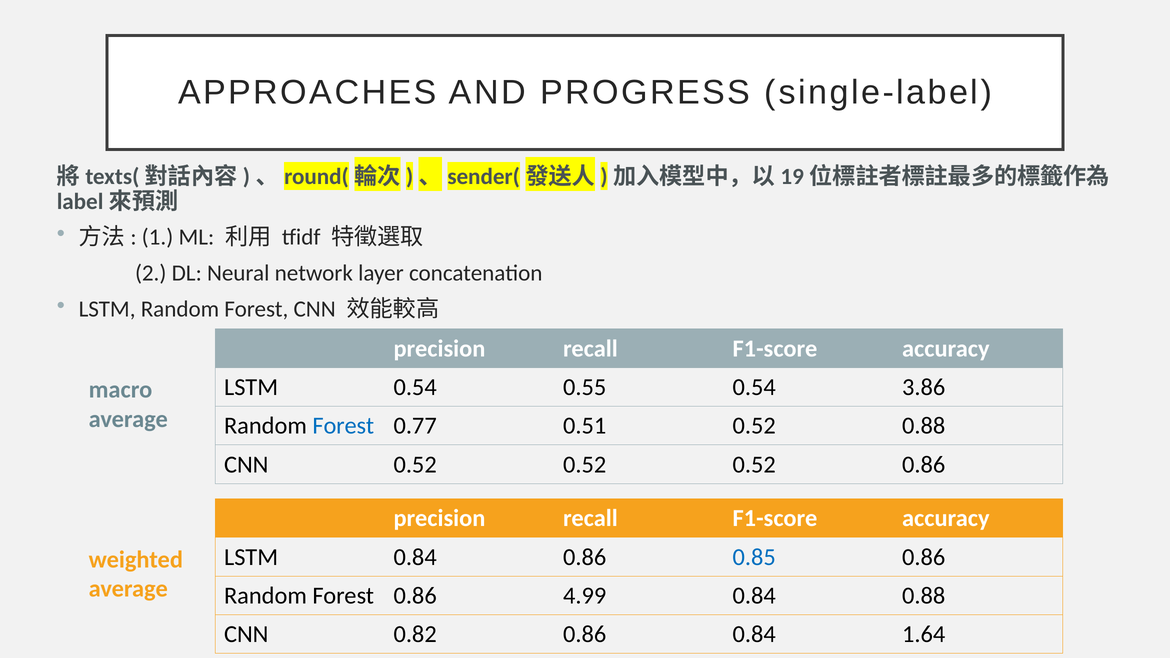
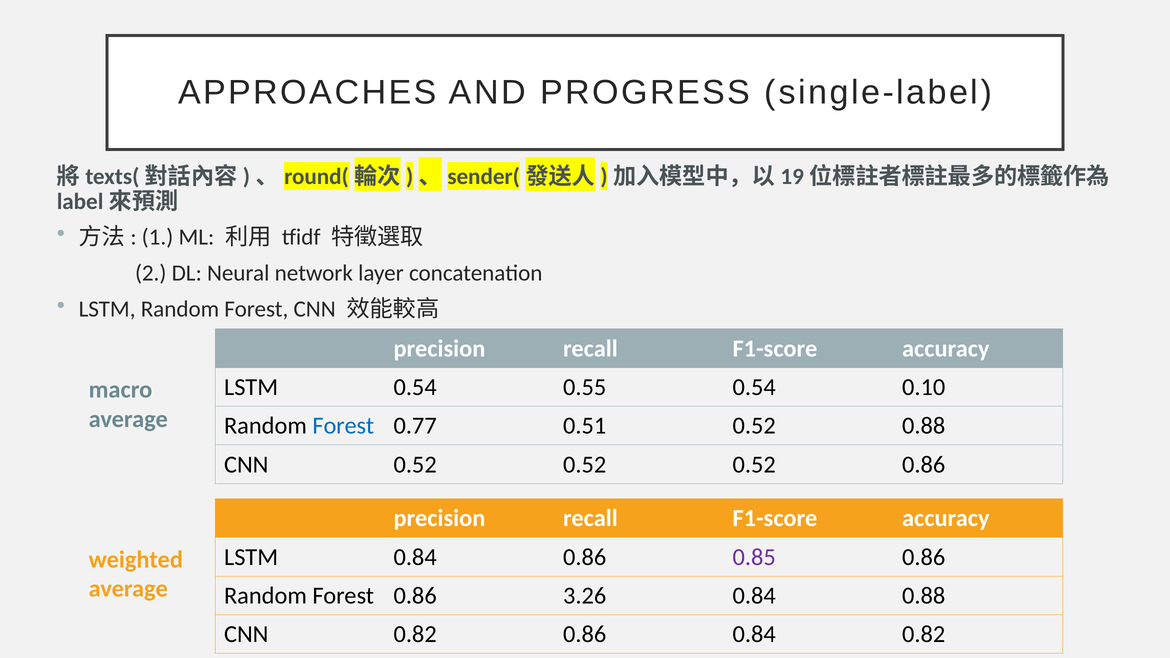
3.86: 3.86 -> 0.10 (924, 387)
0.85 colour: blue -> purple (754, 557)
4.99: 4.99 -> 3.26 (585, 596)
0.84 1.64: 1.64 -> 0.82 (924, 634)
